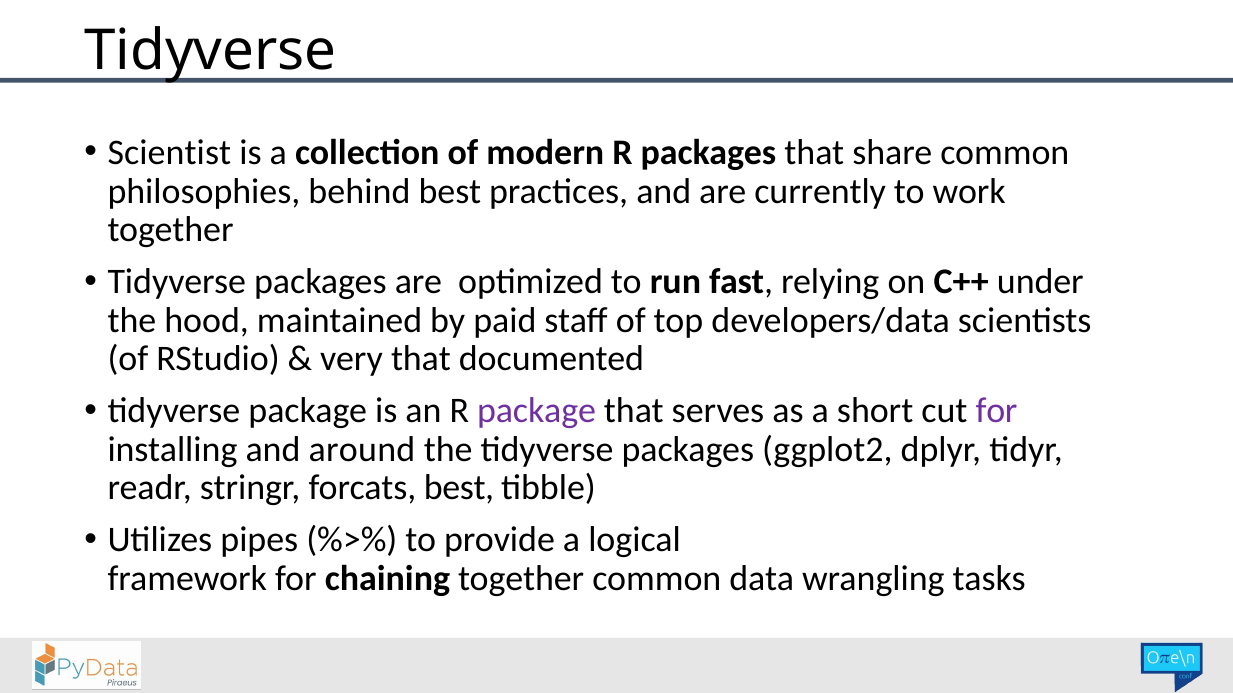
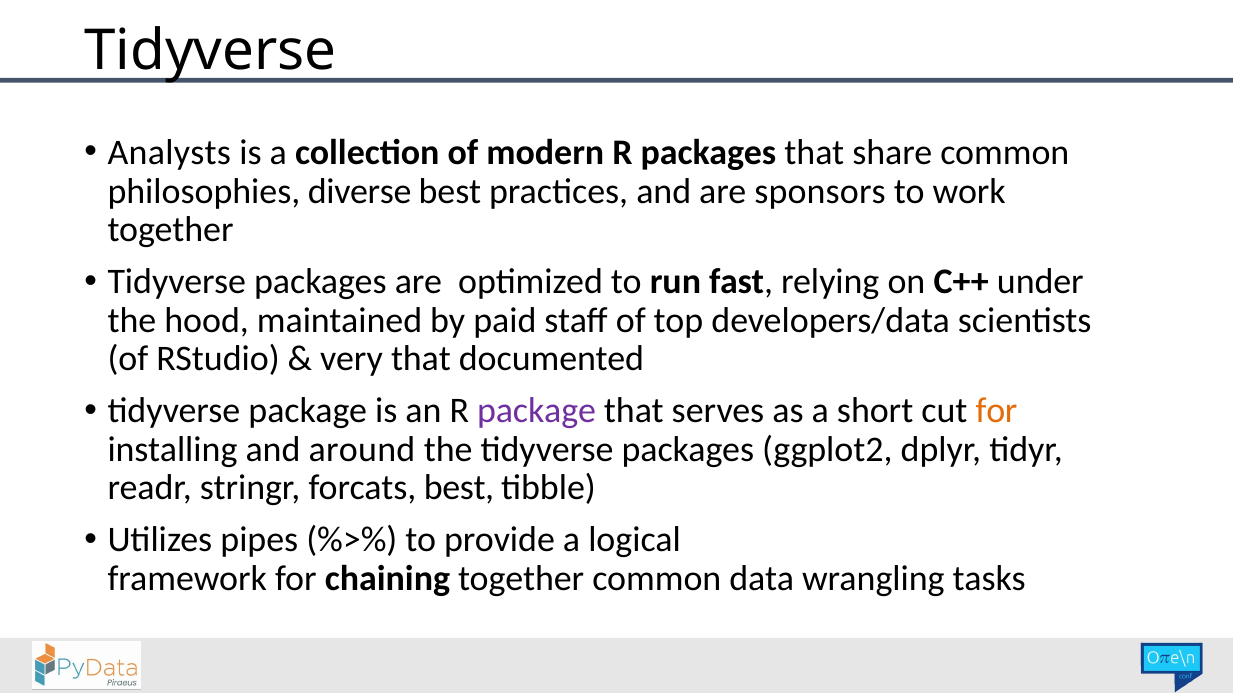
Scientist: Scientist -> Analysts (169, 153)
behind: behind -> diverse (360, 191)
currently: currently -> sponsors (820, 191)
for colour: purple -> orange (997, 411)
